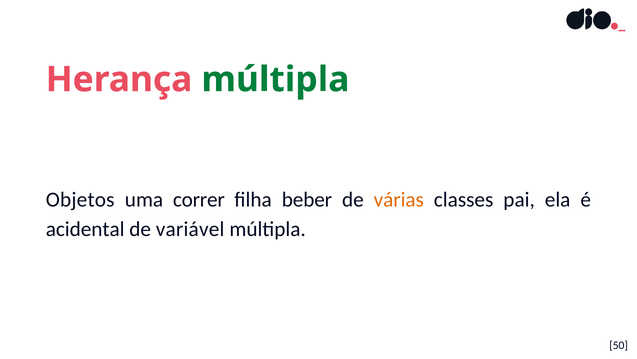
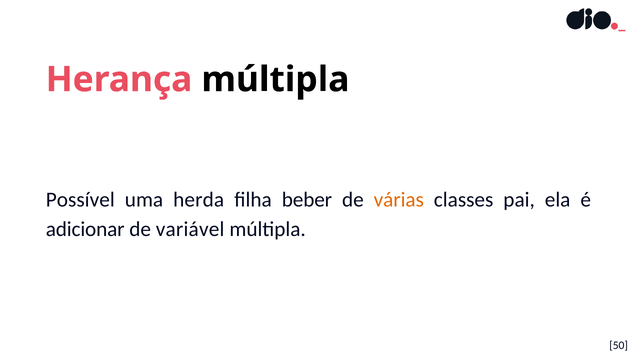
múltipla colour: green -> black (275, 79)
Objetos: Objetos -> Possível (80, 199)
correr: correr -> herda (199, 199)
acidental: acidental -> adicionar (85, 229)
